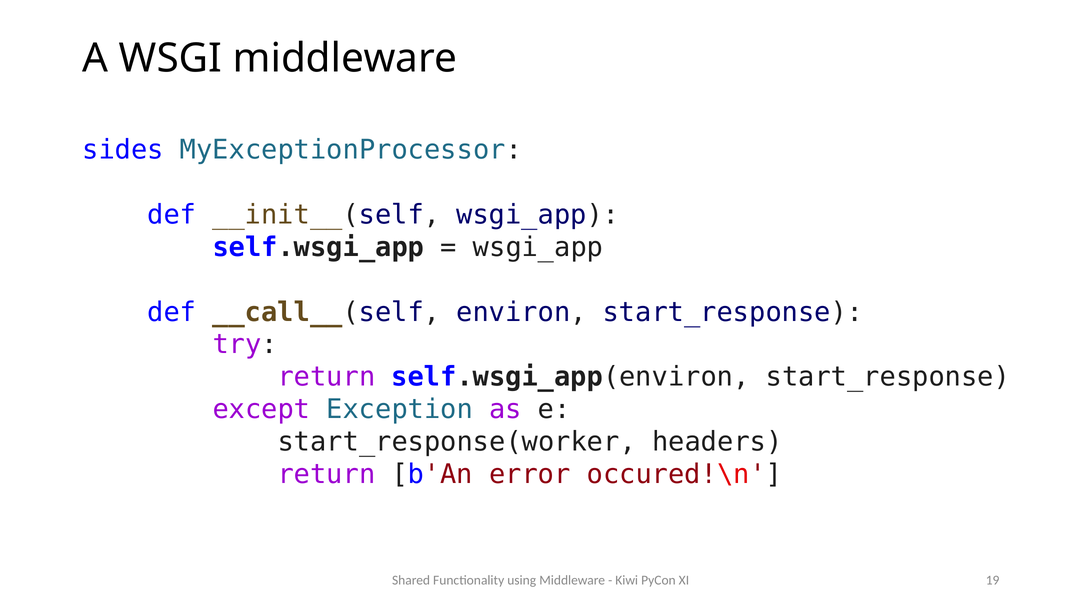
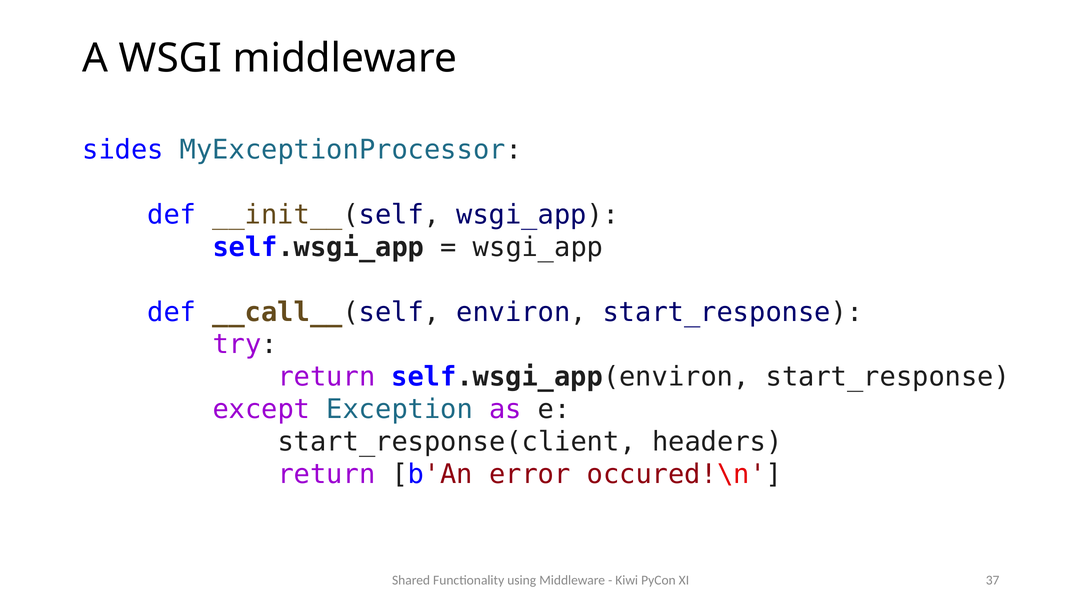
start_response(worker: start_response(worker -> start_response(client (457, 442)
19: 19 -> 37 (993, 581)
